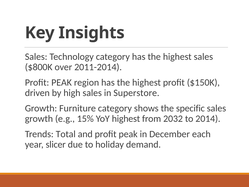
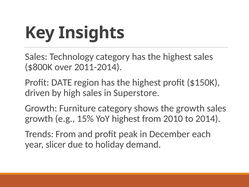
PEAK: PEAK -> DATE (62, 82)
the specific: specific -> growth (190, 108)
2032: 2032 -> 2010 (173, 119)
Trends Total: Total -> From (66, 134)
